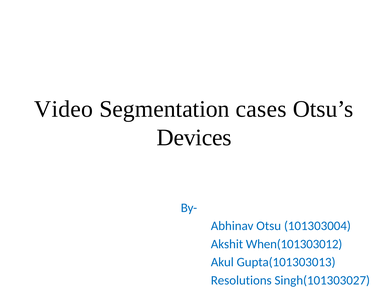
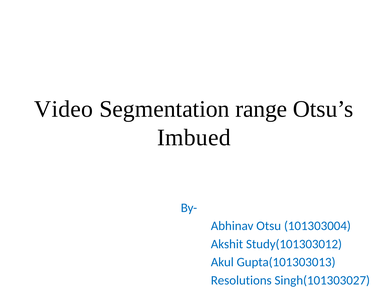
cases: cases -> range (261, 109)
Devices: Devices -> Imbued (194, 137)
When(101303012: When(101303012 -> Study(101303012 (294, 244)
